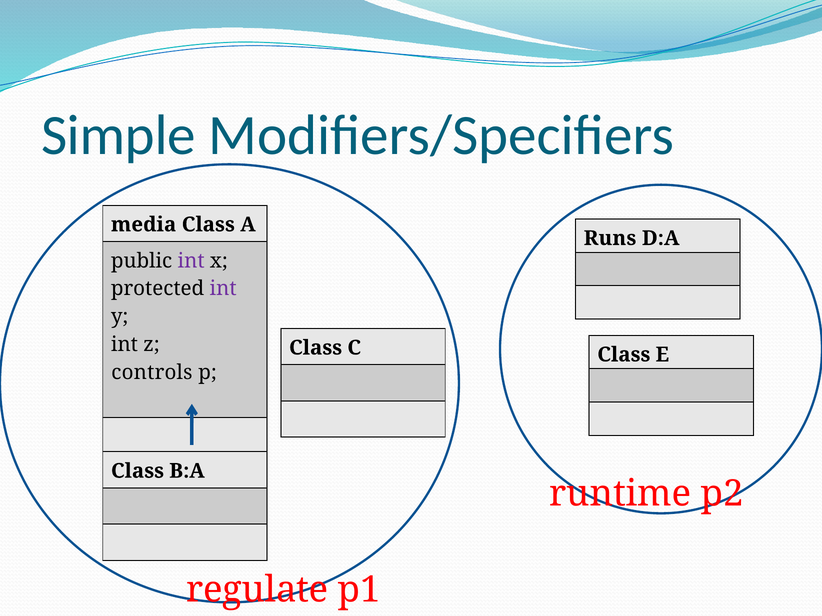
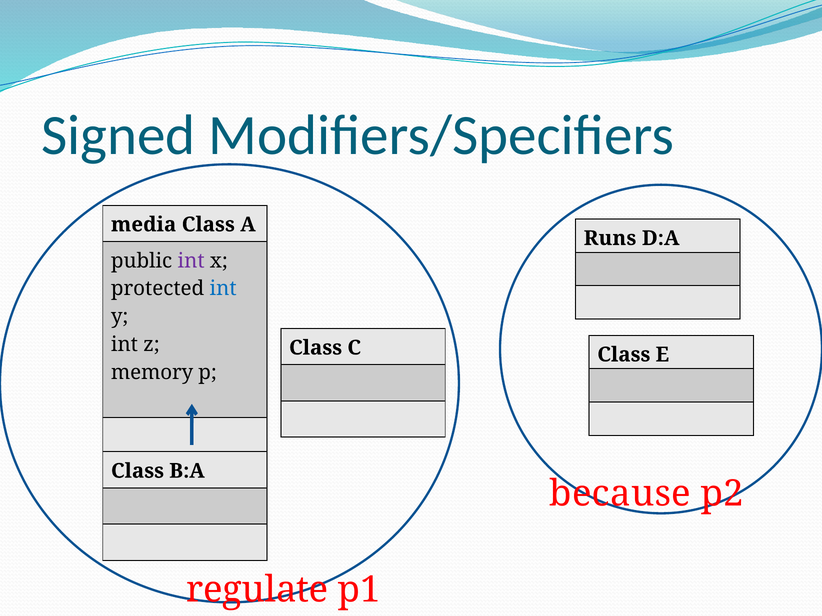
Simple: Simple -> Signed (118, 136)
int colour: purple -> blue (223, 289)
controls: controls -> memory (152, 373)
runtime: runtime -> because (620, 494)
